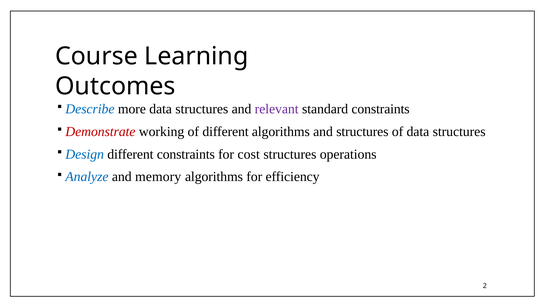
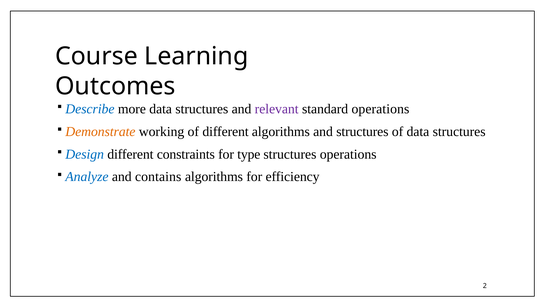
standard constraints: constraints -> operations (380, 109)
Demonstrate colour: red -> orange (100, 131)
cost: cost -> type (249, 154)
memory: memory -> contains (158, 176)
